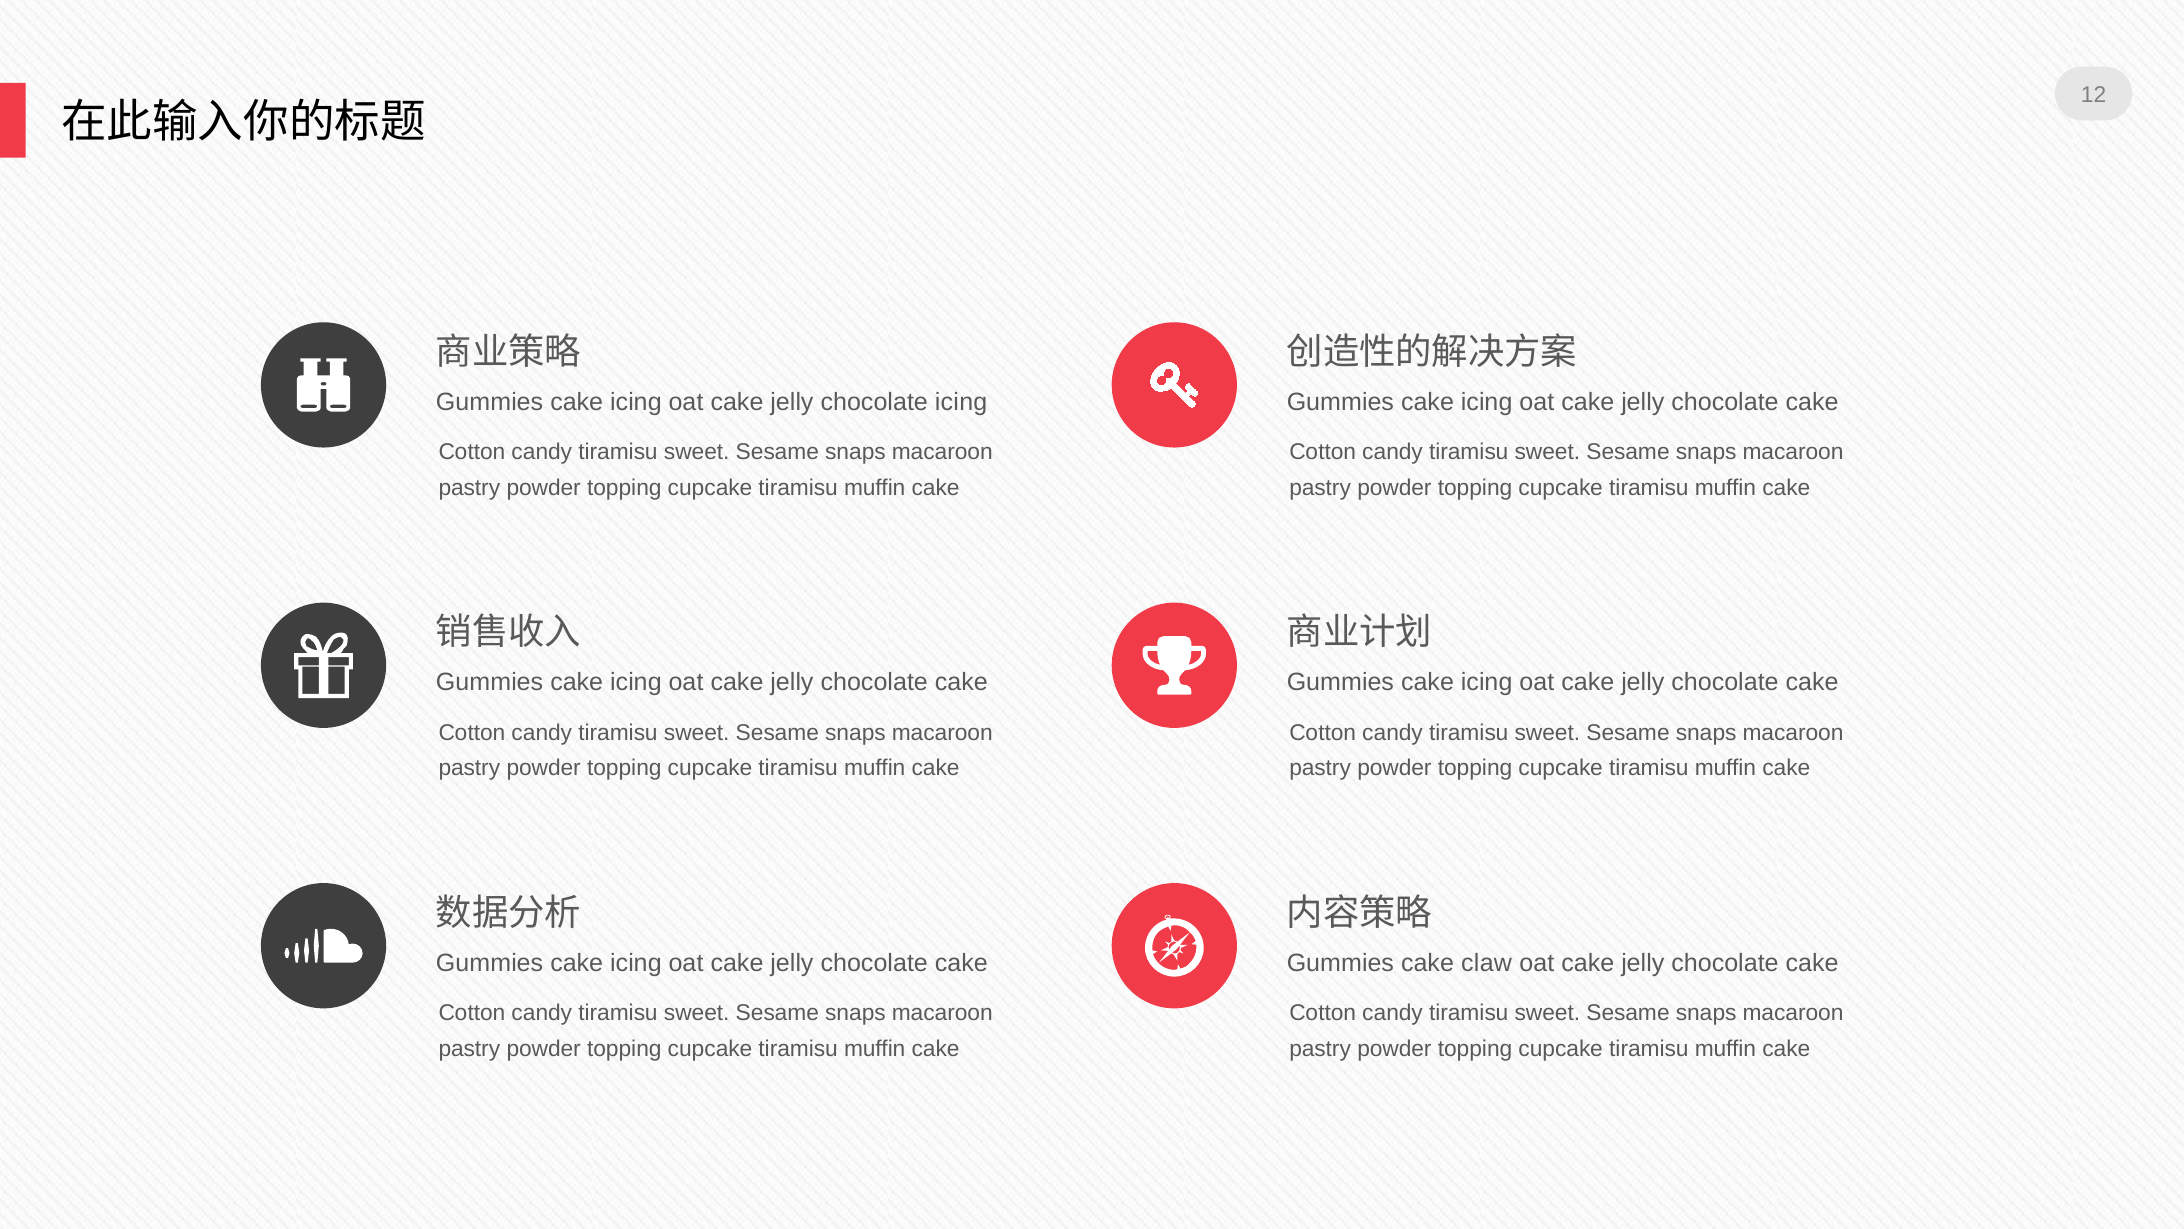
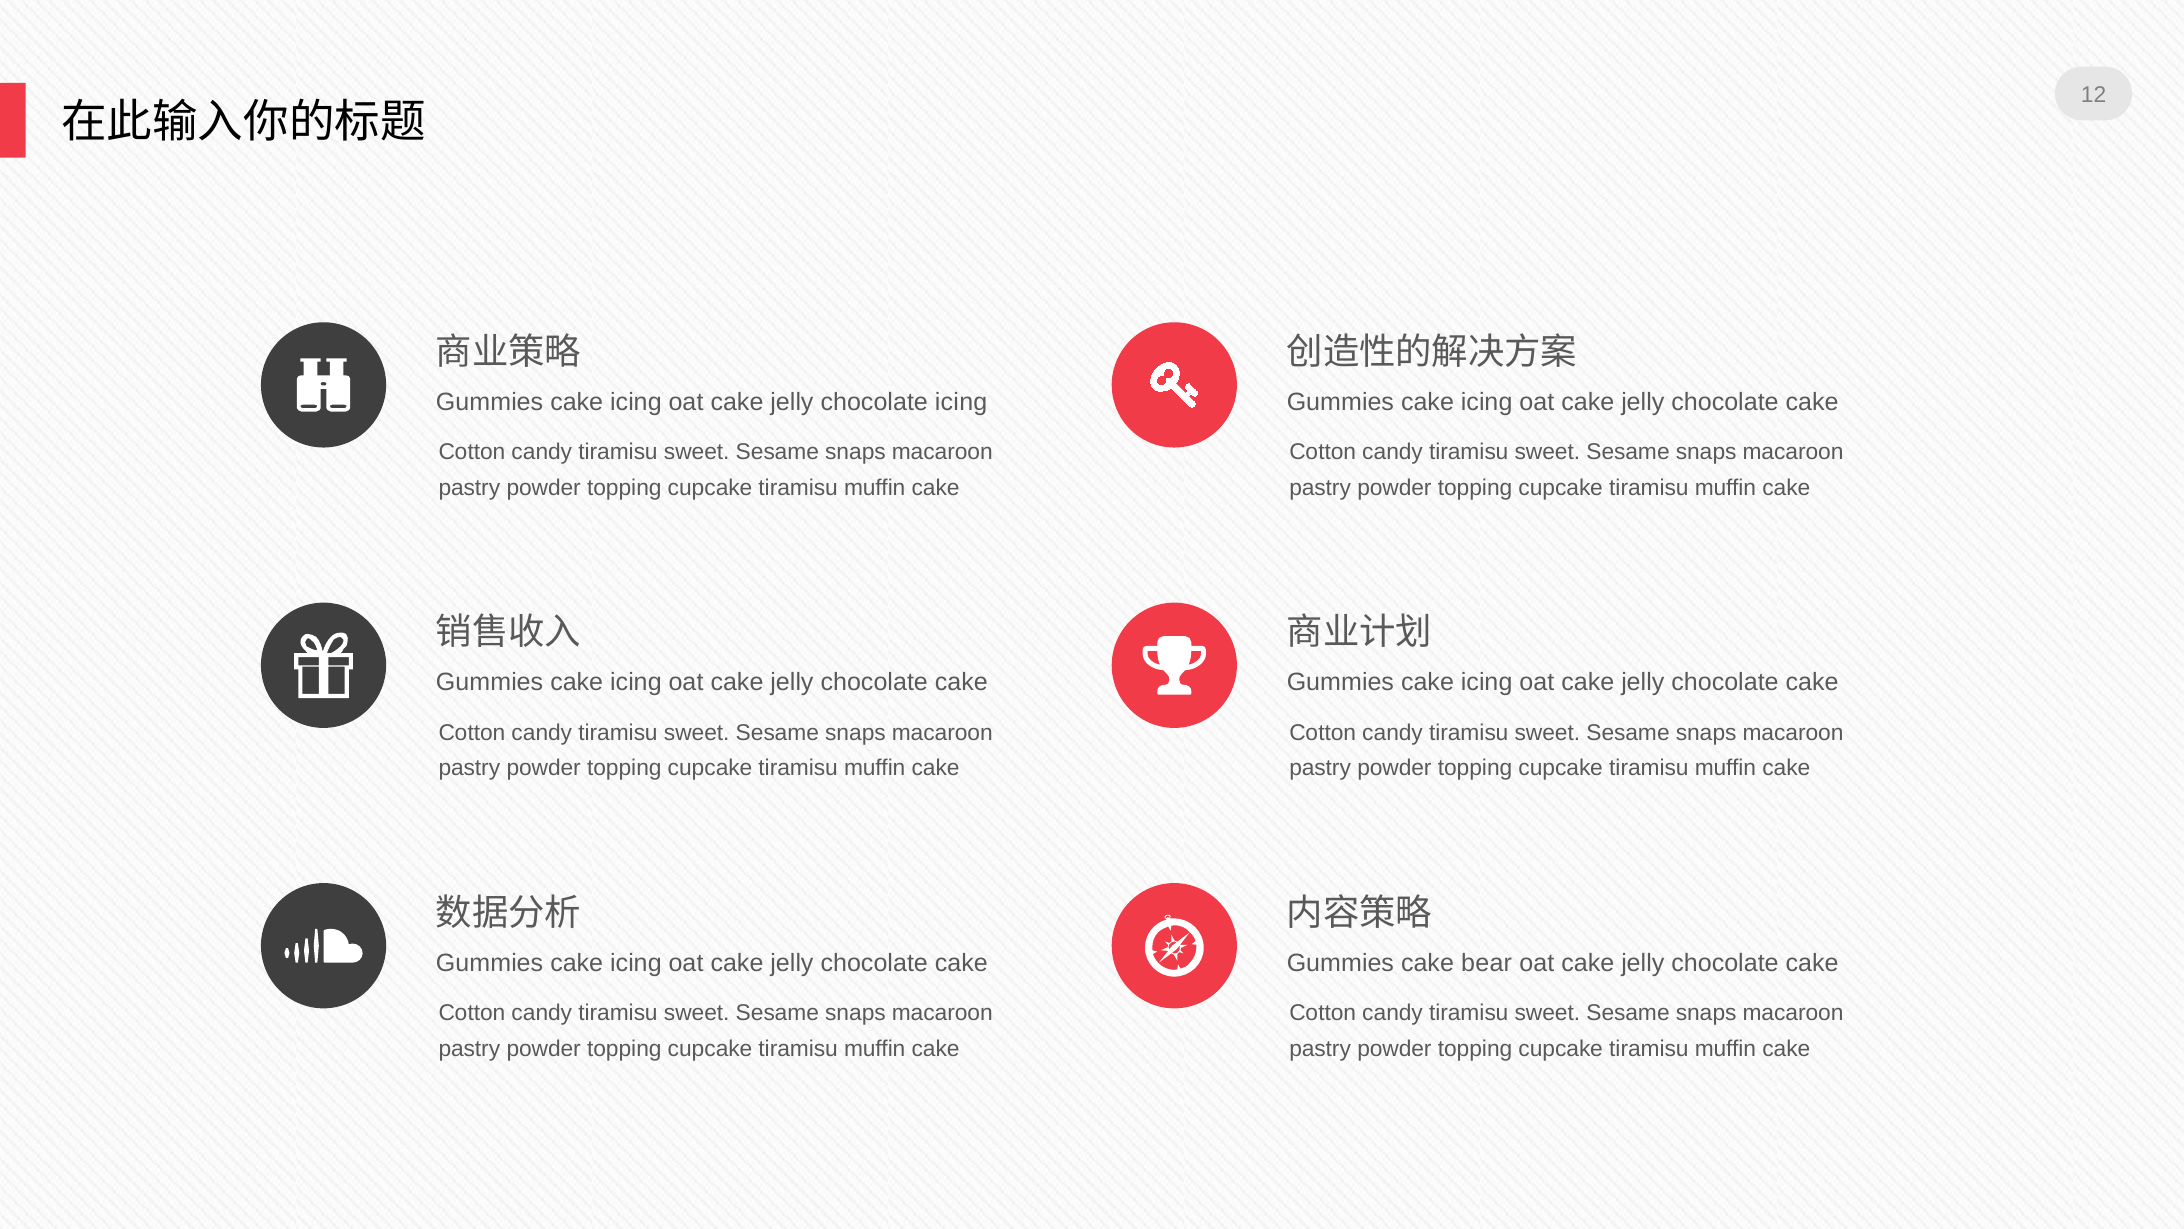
claw: claw -> bear (1487, 962)
